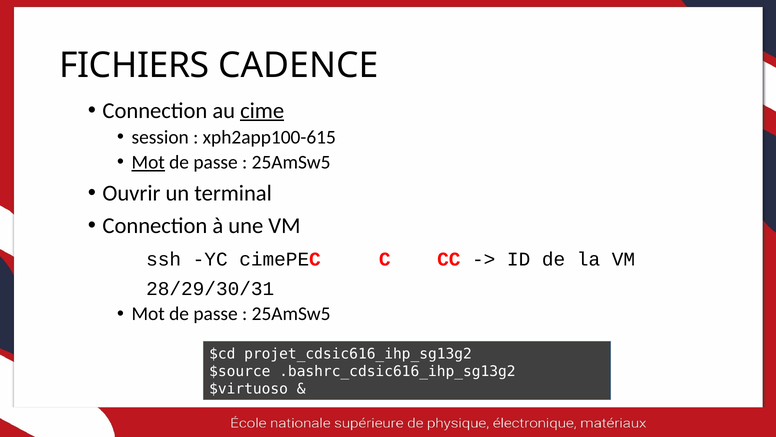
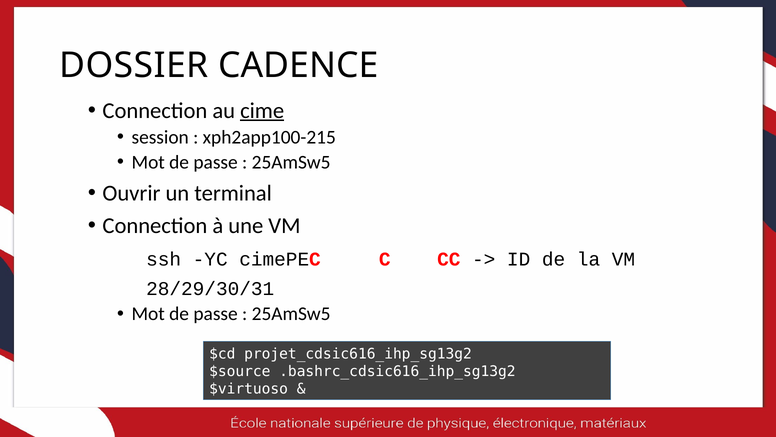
FICHIERS: FICHIERS -> DOSSIER (134, 65)
xph2app100-615: xph2app100-615 -> xph2app100-215 (269, 137)
Mot underline: present -> none (148, 162)
